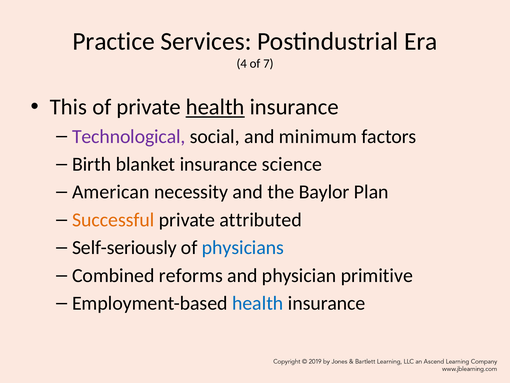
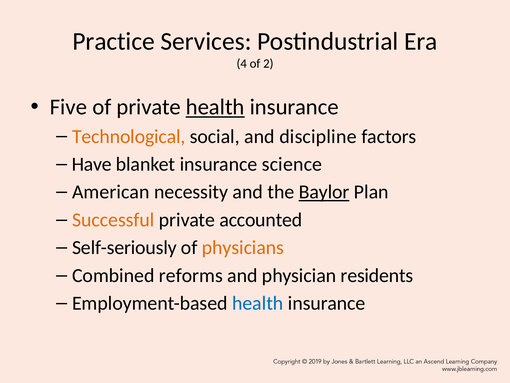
7: 7 -> 2 (268, 63)
This: This -> Five (68, 107)
Technological colour: purple -> orange (129, 136)
minimum: minimum -> discipline (318, 136)
Birth: Birth -> Have (92, 164)
Baylor underline: none -> present (324, 192)
attributed: attributed -> accounted (261, 220)
physicians colour: blue -> orange (243, 247)
primitive: primitive -> residents (377, 275)
